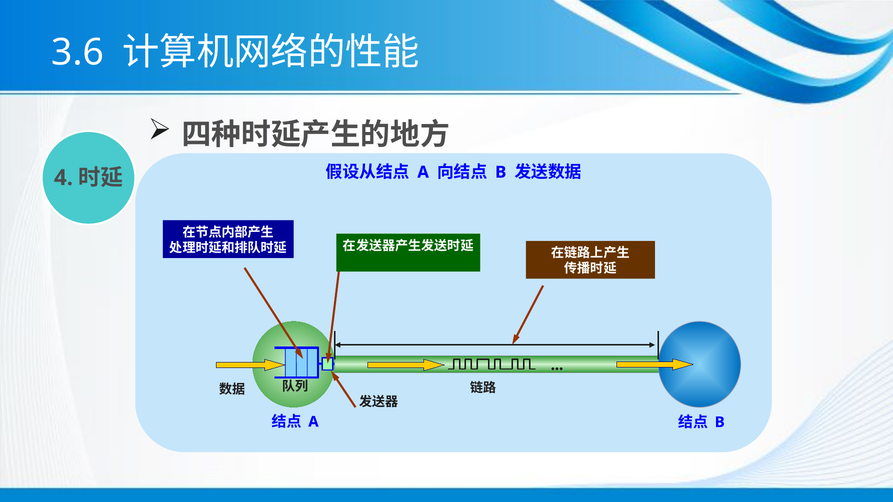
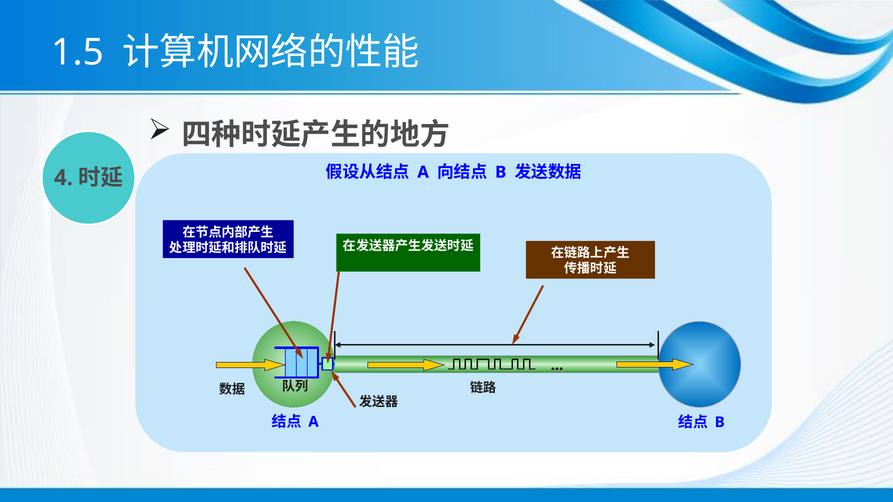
3.6: 3.6 -> 1.5 (78, 53)
